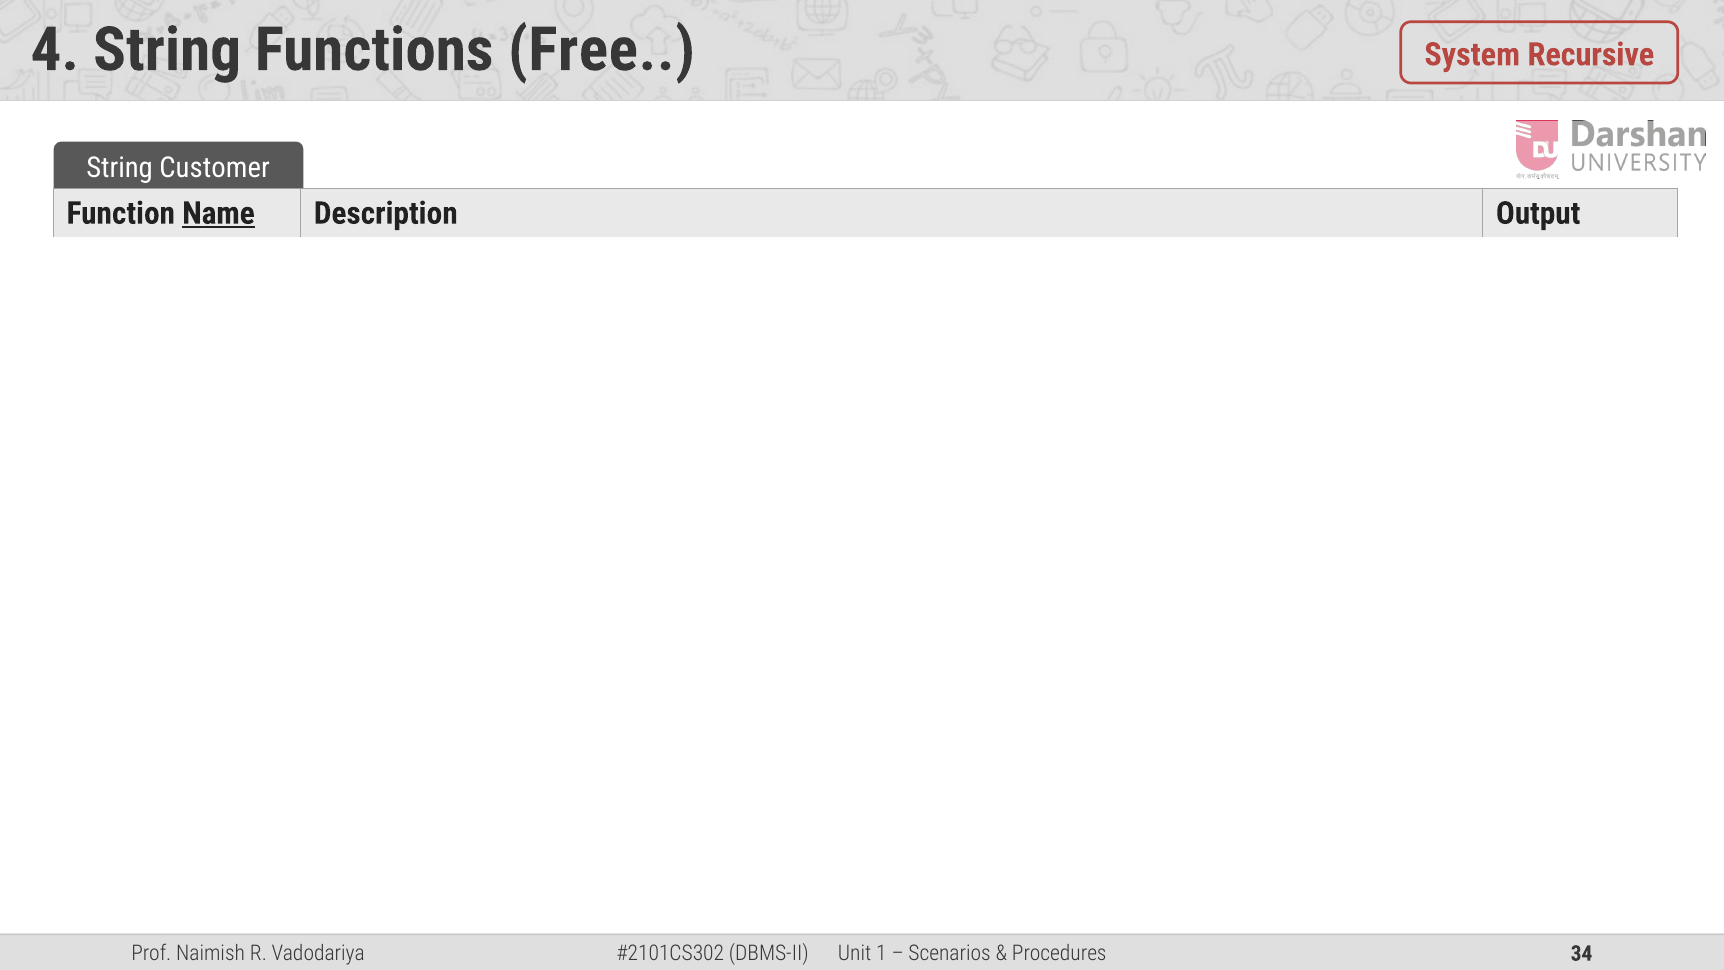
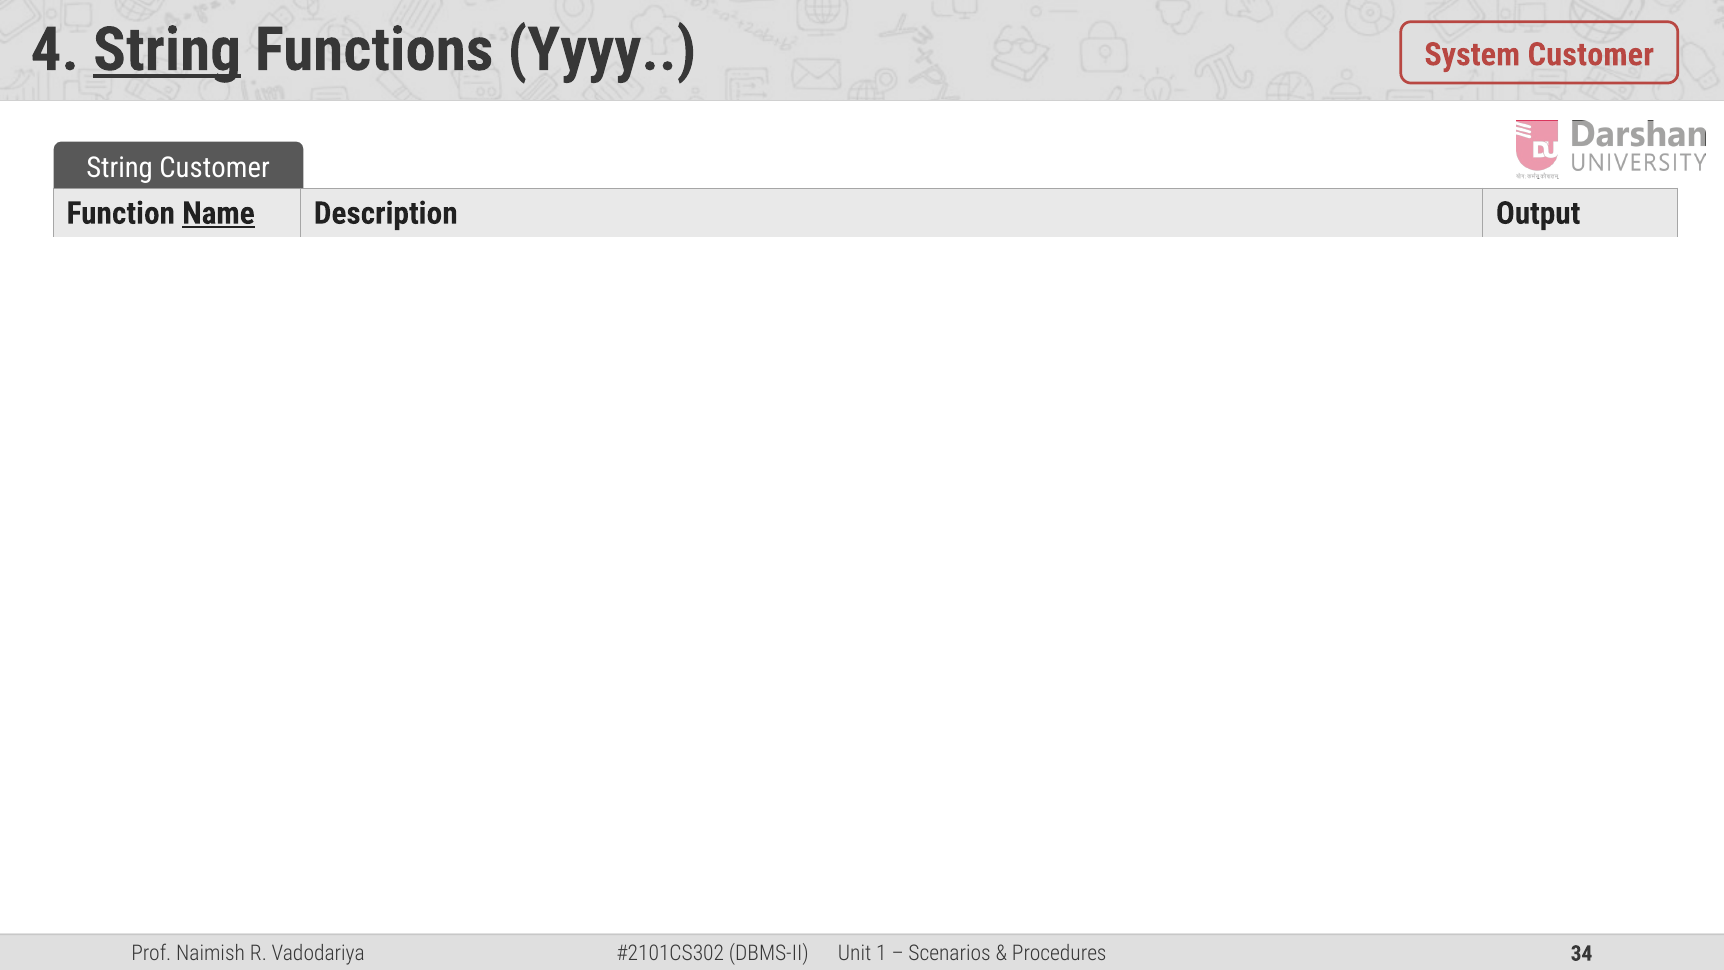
String underline: none -> present (167, 50)
Free: Free -> Yyyy (602, 50)
System Recursive: Recursive -> Customer (1591, 55)
